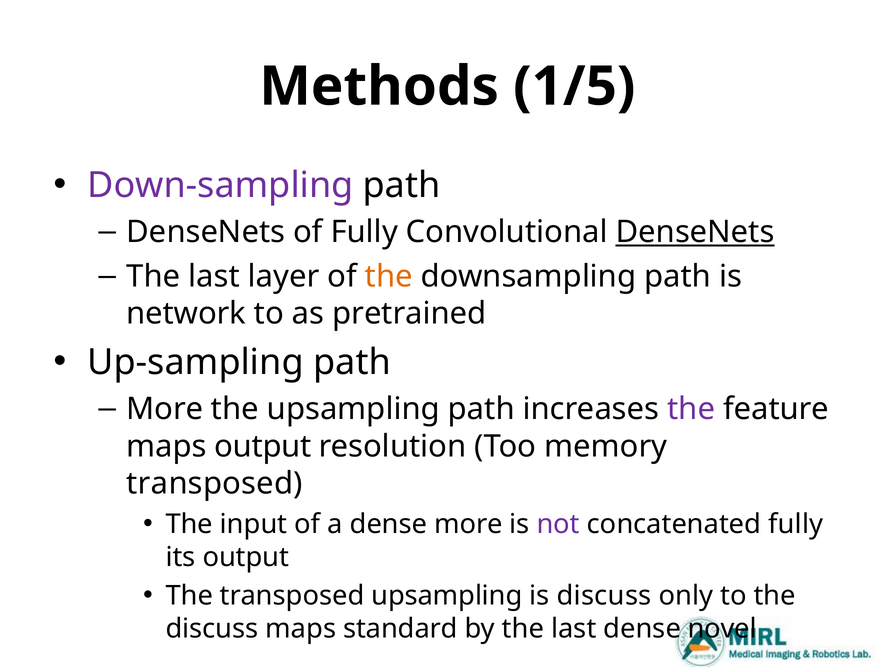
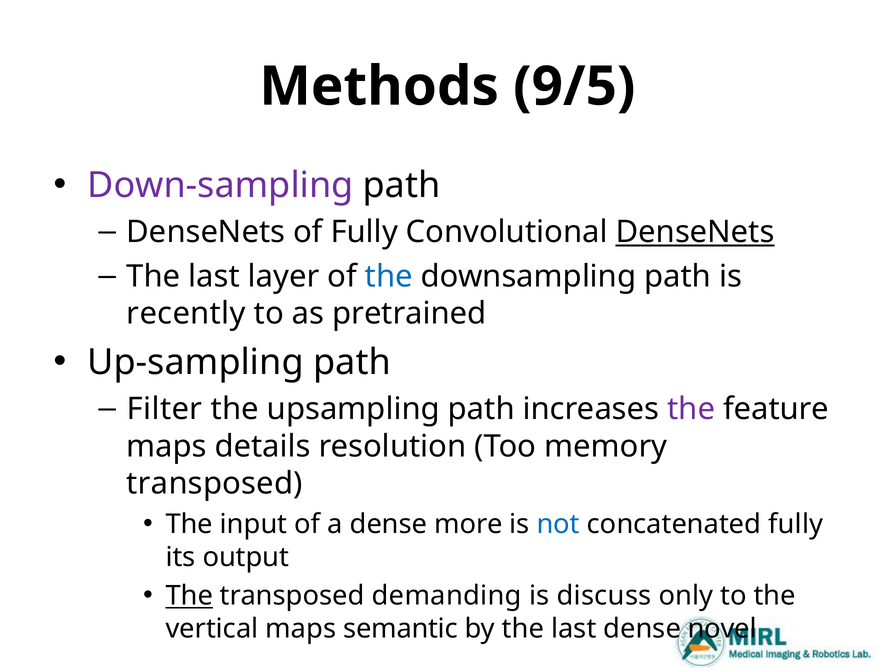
1/5: 1/5 -> 9/5 (574, 87)
the colour: orange -> blue (389, 276)
network: network -> recently (186, 314)
More: More -> Filter (165, 409)
maps output: output -> details (263, 446)
not colour: purple -> blue (558, 524)
The underline: none -> present (189, 596)
transposed upsampling: upsampling -> demanding (447, 596)
discuss: discuss -> vertical (212, 629)
standard: standard -> semantic (401, 629)
